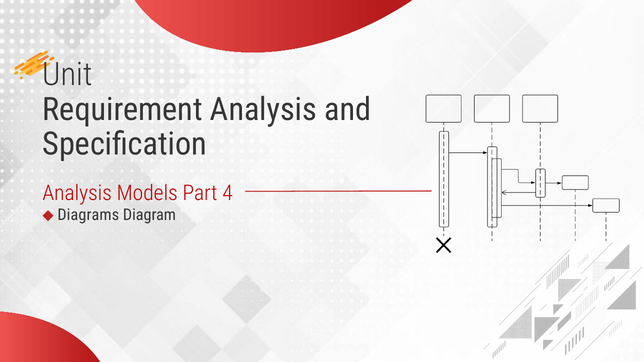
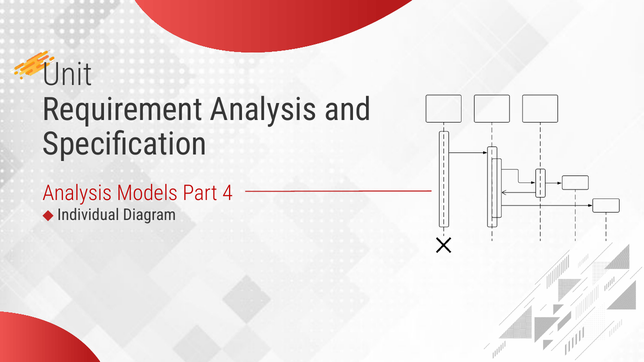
Diagrams: Diagrams -> Individual (88, 215)
